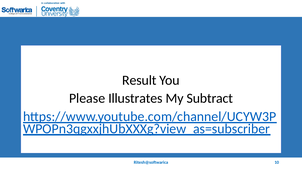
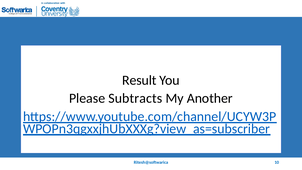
Illustrates: Illustrates -> Subtracts (135, 98)
Subtract: Subtract -> Another (210, 98)
